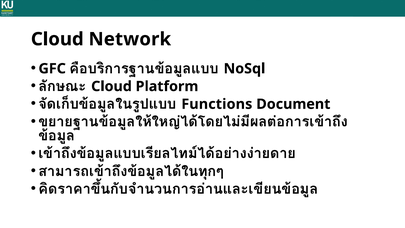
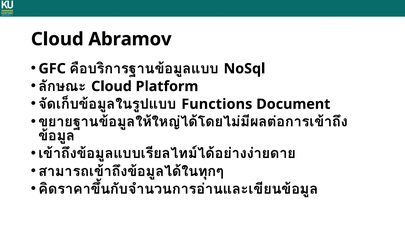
Network: Network -> Abramov (130, 39)
